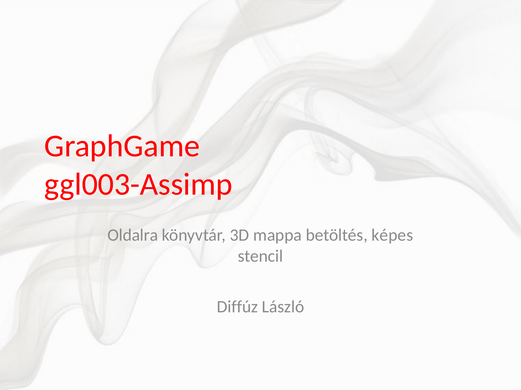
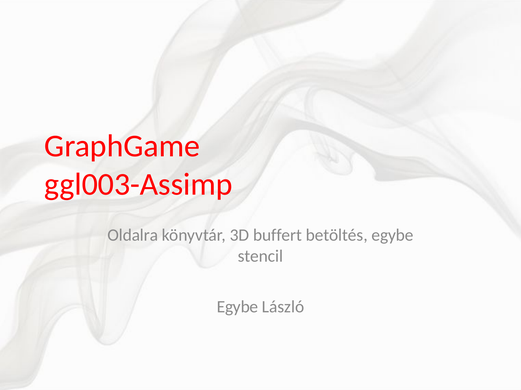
mappa: mappa -> buffert (278, 236)
betöltés képes: képes -> egybe (393, 236)
Diffúz: Diffúz -> Egybe (237, 307)
